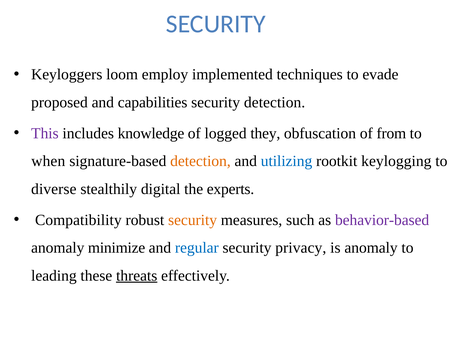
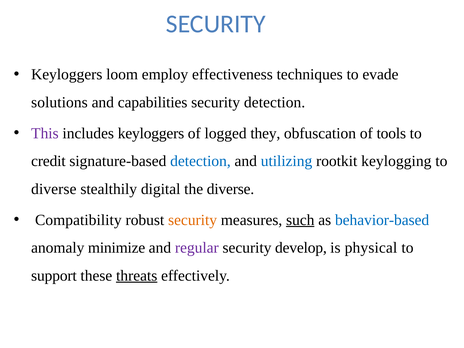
implemented: implemented -> effectiveness (232, 75)
proposed: proposed -> solutions (59, 102)
includes knowledge: knowledge -> keyloggers (151, 133)
from: from -> tools (391, 133)
when: when -> credit (48, 161)
detection colour: orange -> blue (200, 161)
the experts: experts -> diverse (230, 189)
such underline: none -> present (300, 220)
behavior-based colour: purple -> blue (382, 220)
regular colour: blue -> purple (197, 248)
privacy: privacy -> develop (301, 248)
is anomaly: anomaly -> physical (371, 248)
leading: leading -> support (54, 276)
